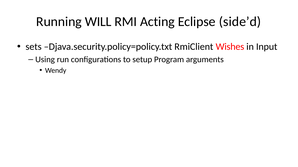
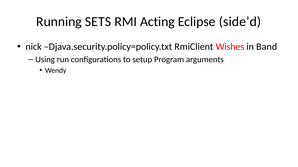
WILL: WILL -> SETS (98, 22)
sets: sets -> nick (34, 47)
Input: Input -> Band (267, 47)
